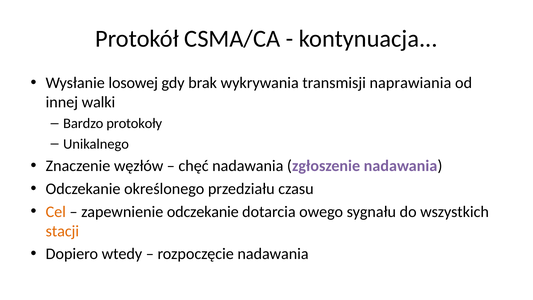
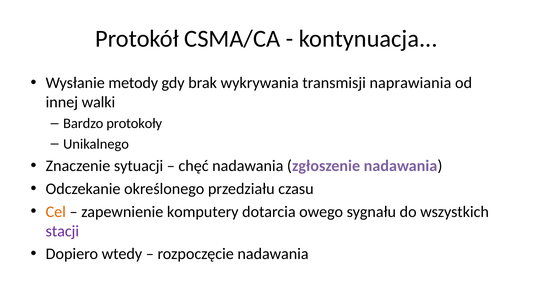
losowej: losowej -> metody (133, 83)
węzłów: węzłów -> sytuacji (139, 166)
zapewnienie odczekanie: odczekanie -> komputery (203, 212)
stacji colour: orange -> purple (62, 231)
